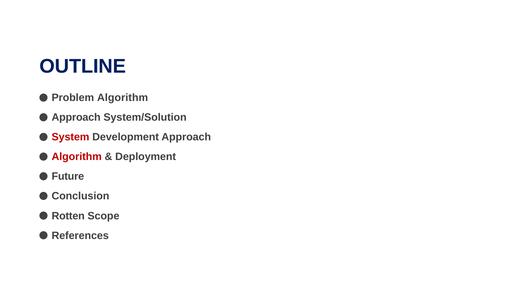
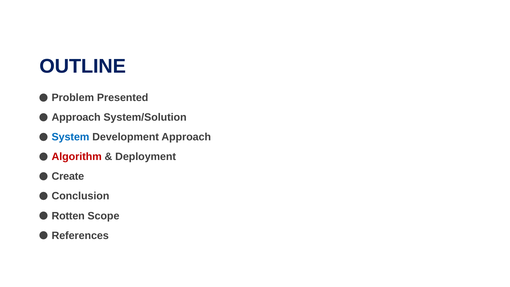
Problem Algorithm: Algorithm -> Presented (123, 98)
System colour: red -> blue (70, 137)
Future: Future -> Create (68, 176)
